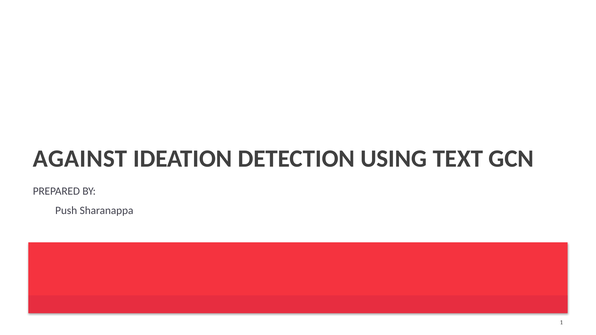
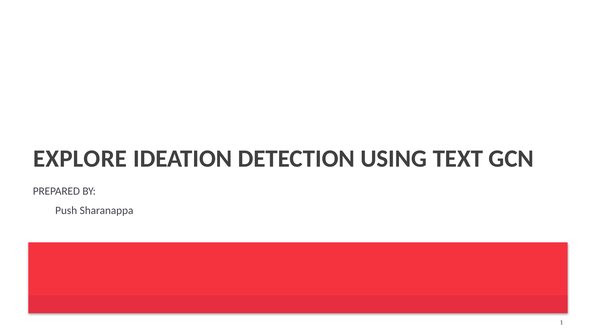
AGAINST: AGAINST -> EXPLORE (80, 159)
